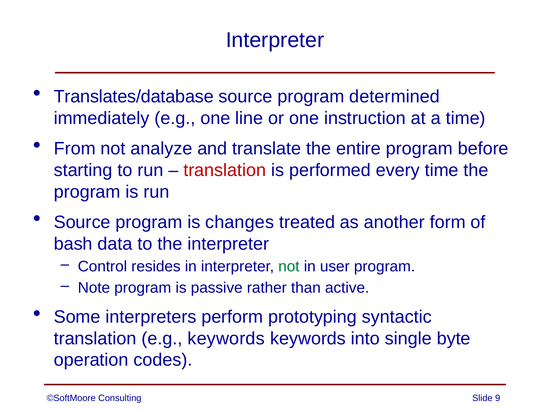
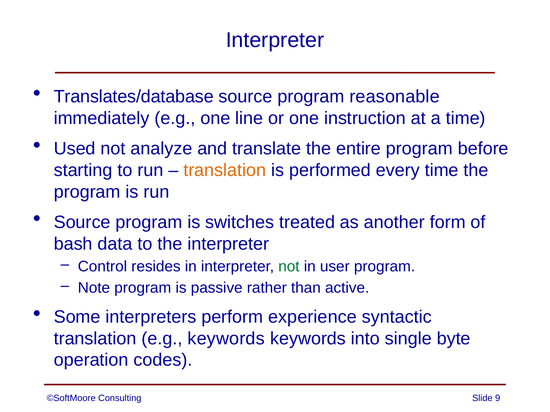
determined: determined -> reasonable (395, 97)
From: From -> Used (75, 149)
translation colour: red -> orange (225, 170)
changes: changes -> switches (240, 223)
prototyping: prototyping -> experience (312, 317)
